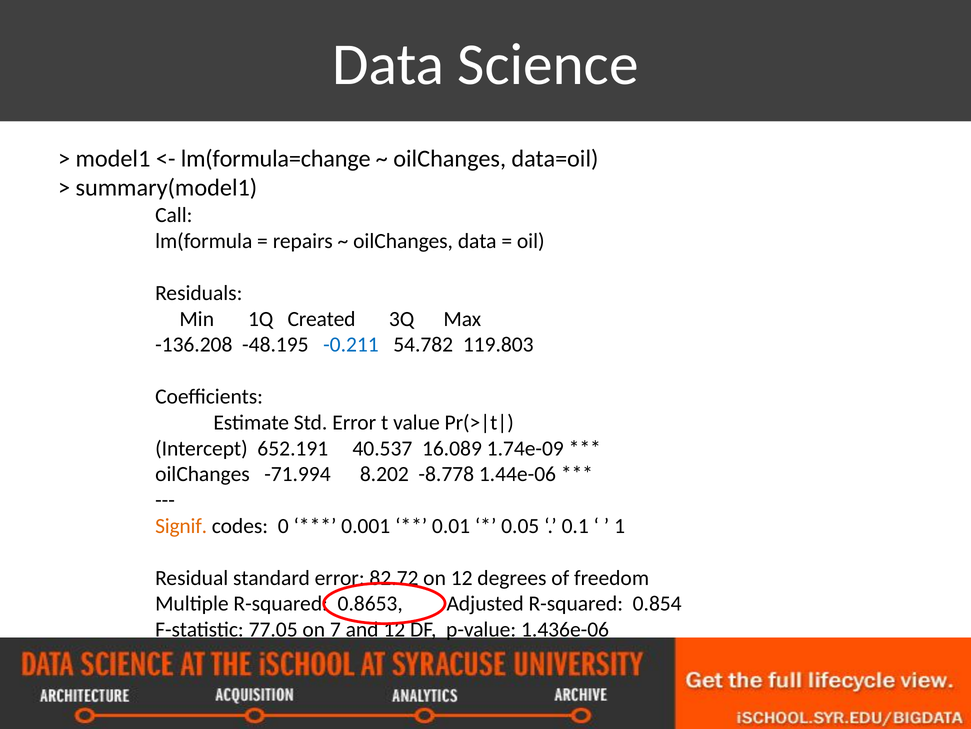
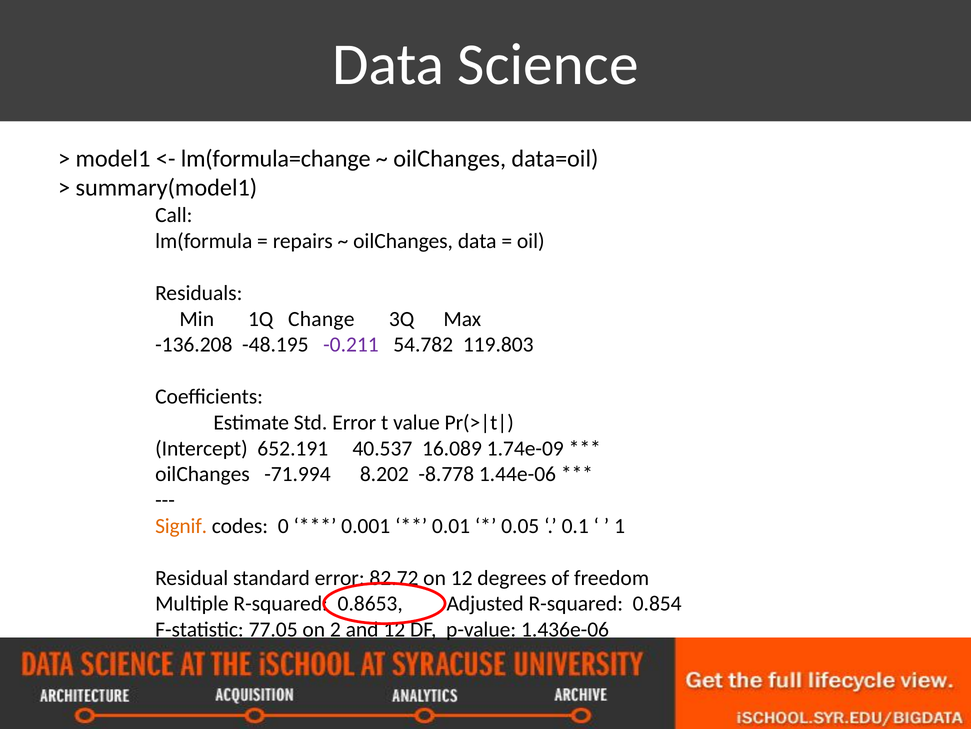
Created: Created -> Change (321, 319)
-0.211 colour: blue -> purple (351, 344)
7: 7 -> 2 (335, 629)
